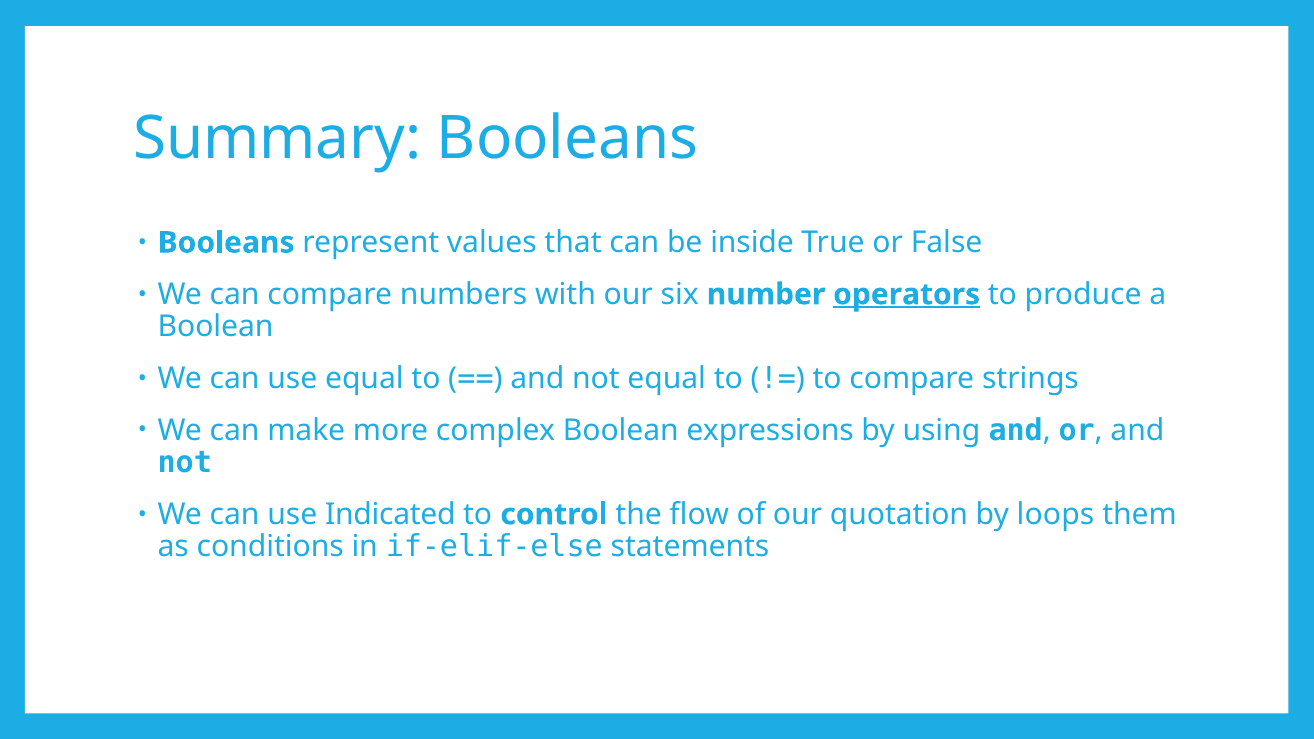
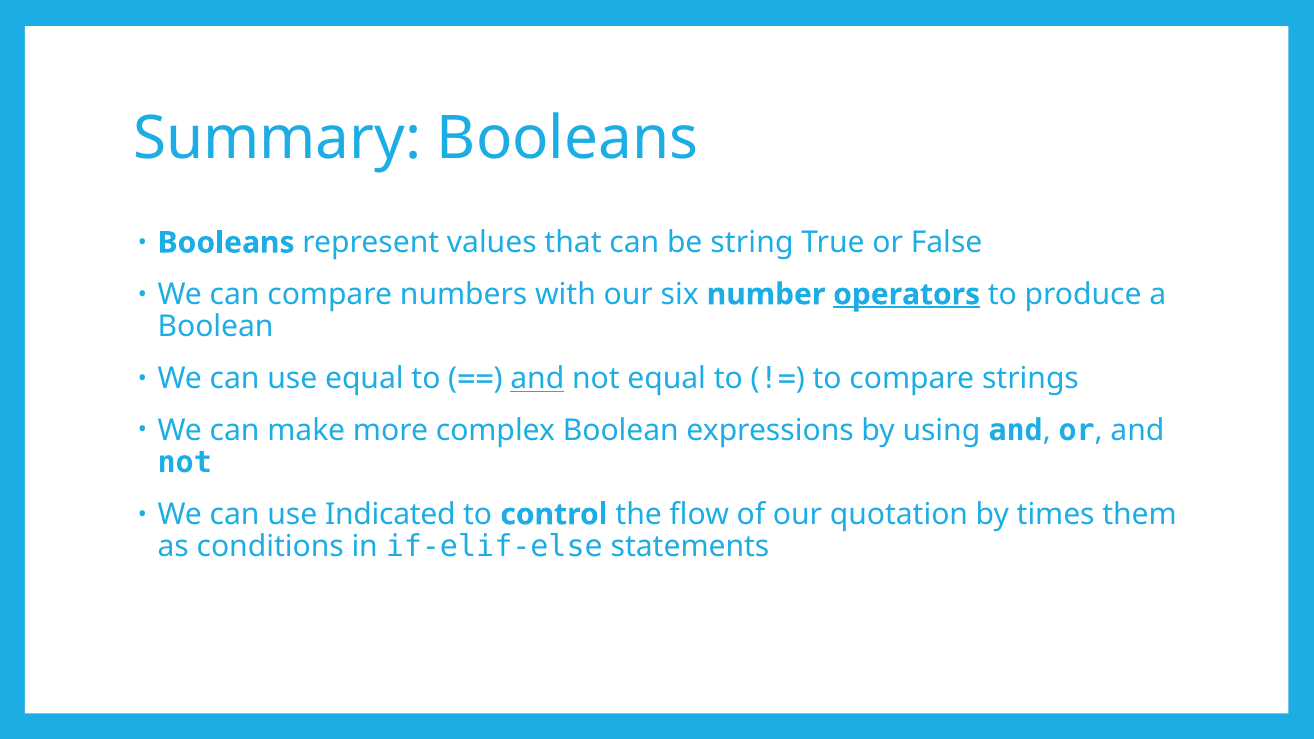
inside: inside -> string (752, 243)
and underline: none -> present (537, 379)
loops: loops -> times (1056, 514)
